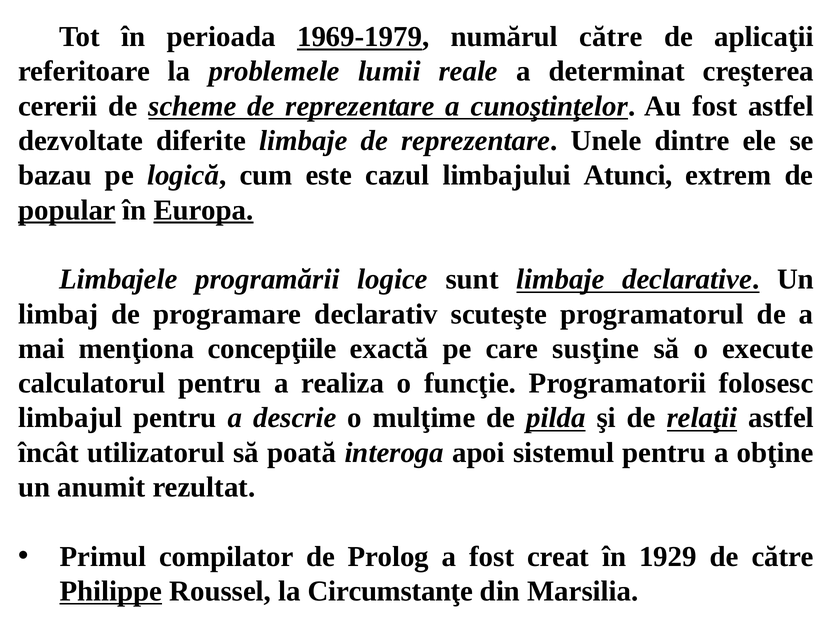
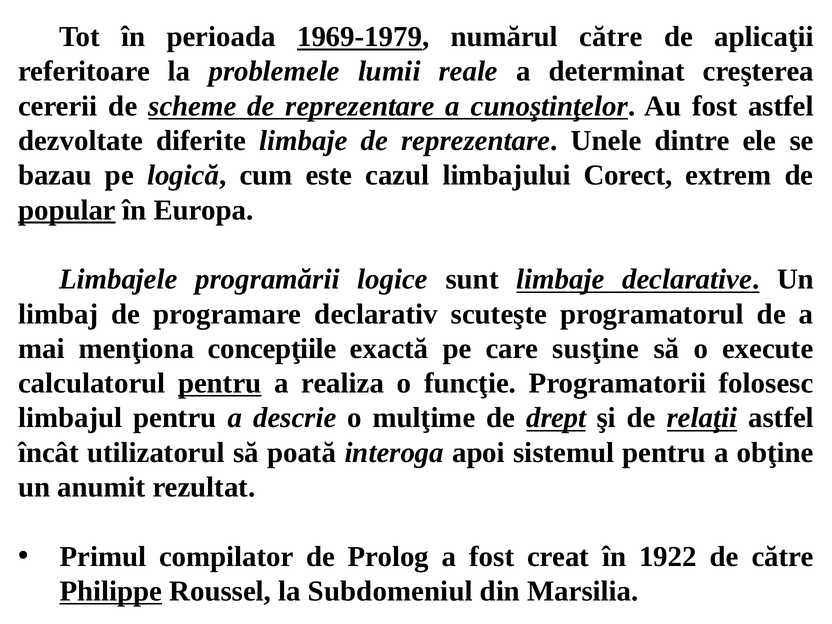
Atunci: Atunci -> Corect (628, 175)
Europa underline: present -> none (203, 210)
pentru underline: none -> present (220, 383)
pilda: pilda -> drept (556, 418)
1929: 1929 -> 1922 (668, 557)
Circumstanţe: Circumstanţe -> Subdomeniul (390, 591)
